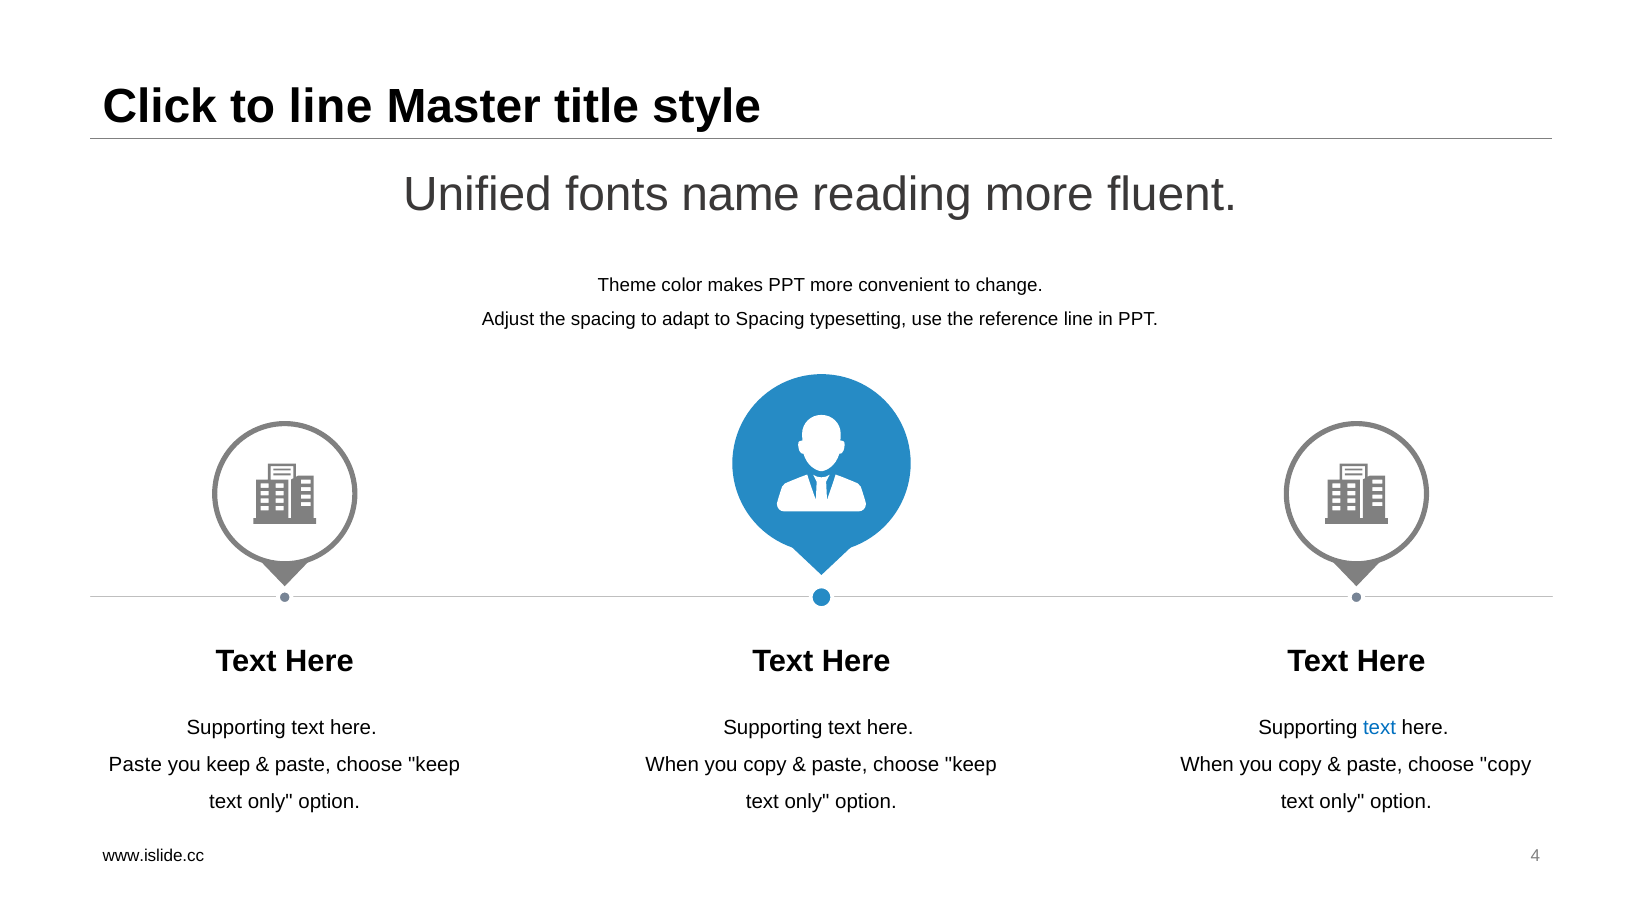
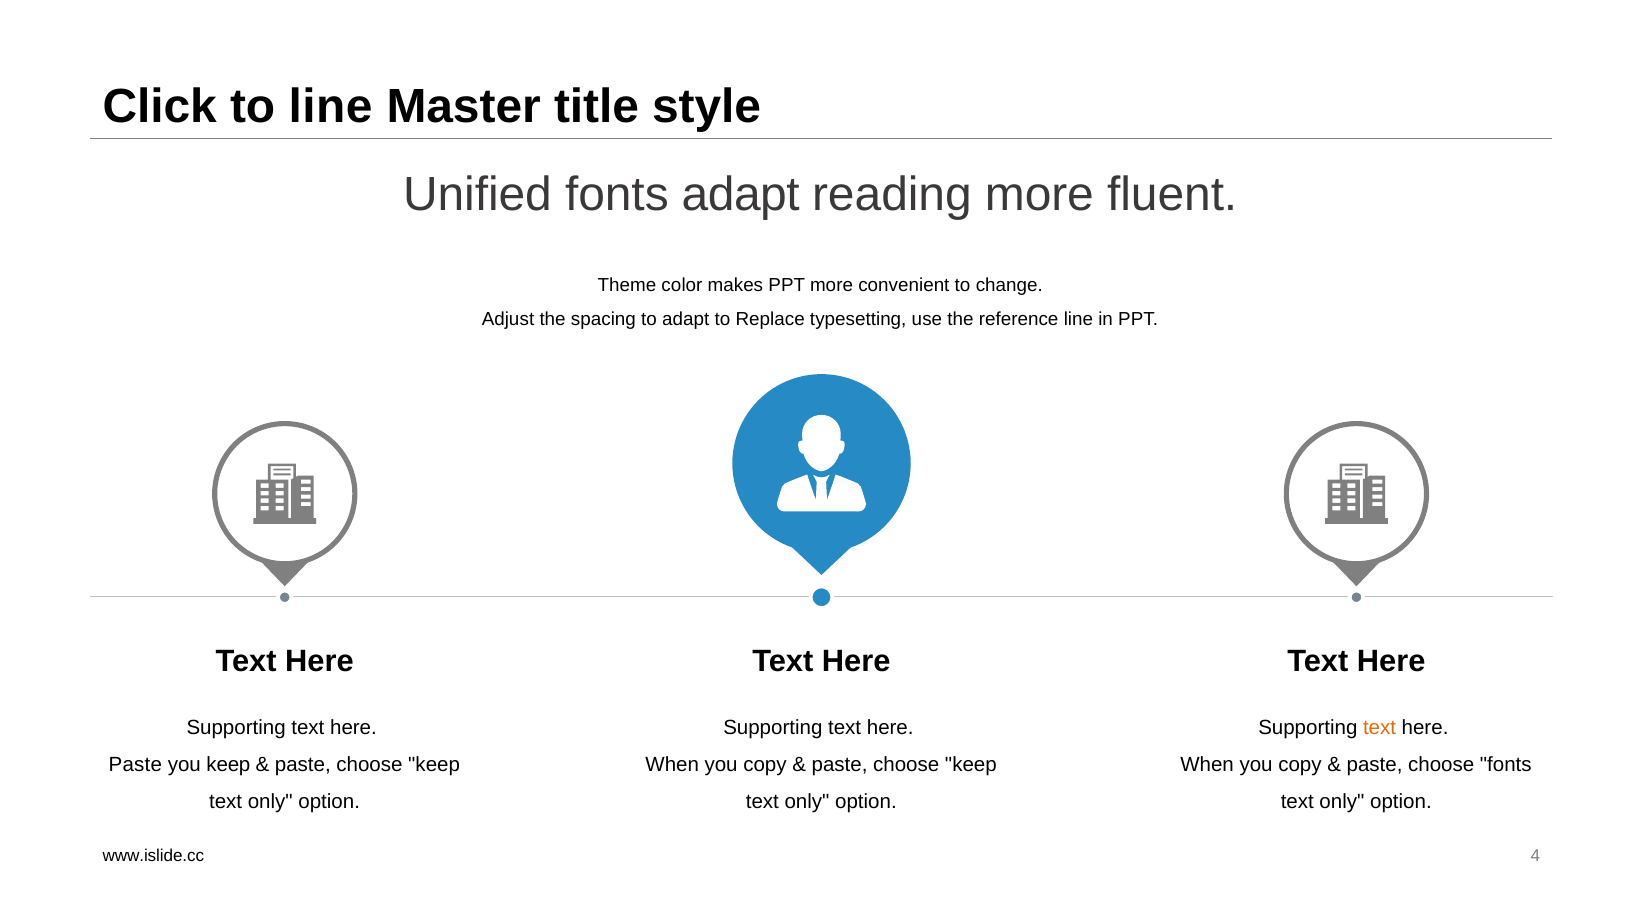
fonts name: name -> adapt (741, 195)
to Spacing: Spacing -> Replace (770, 319)
text colour: blue -> orange (1380, 728)
choose copy: copy -> fonts (1506, 765)
